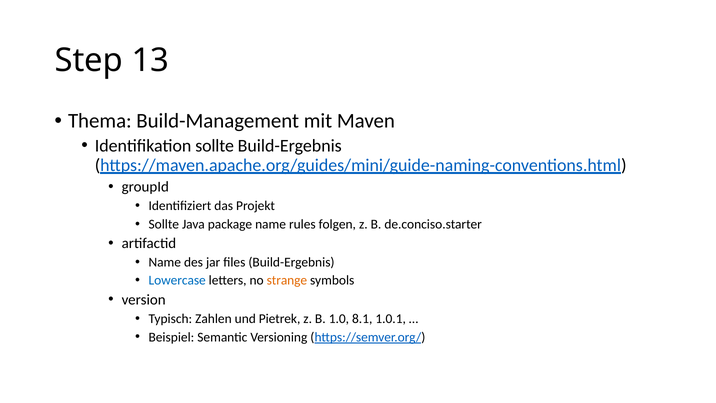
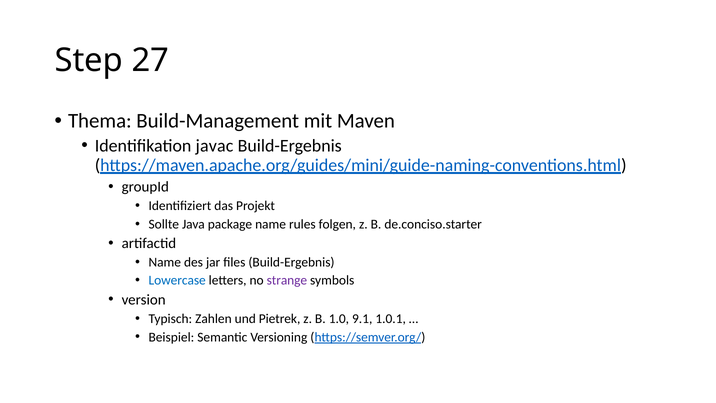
13: 13 -> 27 (150, 60)
Identifikation sollte: sollte -> javac (214, 146)
strange colour: orange -> purple (287, 280)
8.1: 8.1 -> 9.1 (362, 318)
